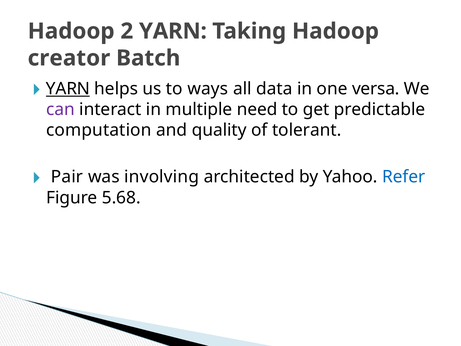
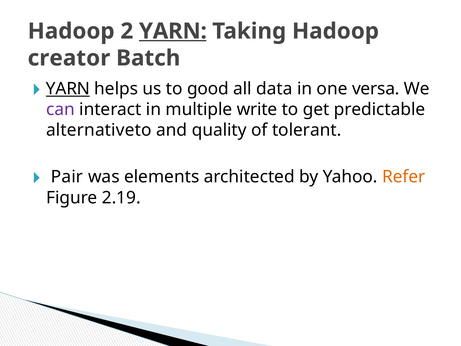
YARN underline: none -> present (173, 31)
ways: ways -> good (208, 89)
need: need -> write (257, 109)
computation: computation -> alternativeto (99, 130)
involving: involving -> elements (162, 177)
Refer colour: blue -> orange (404, 177)
5.68: 5.68 -> 2.19 (121, 198)
